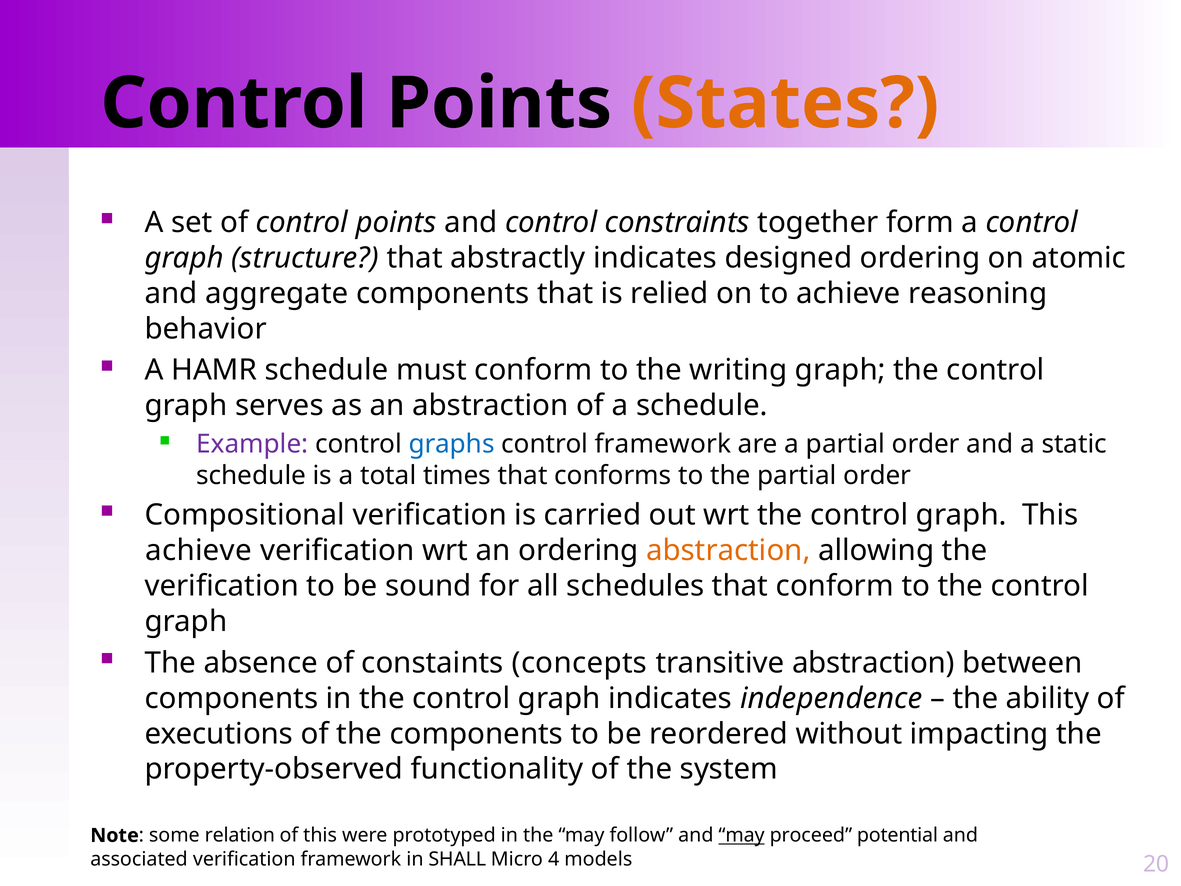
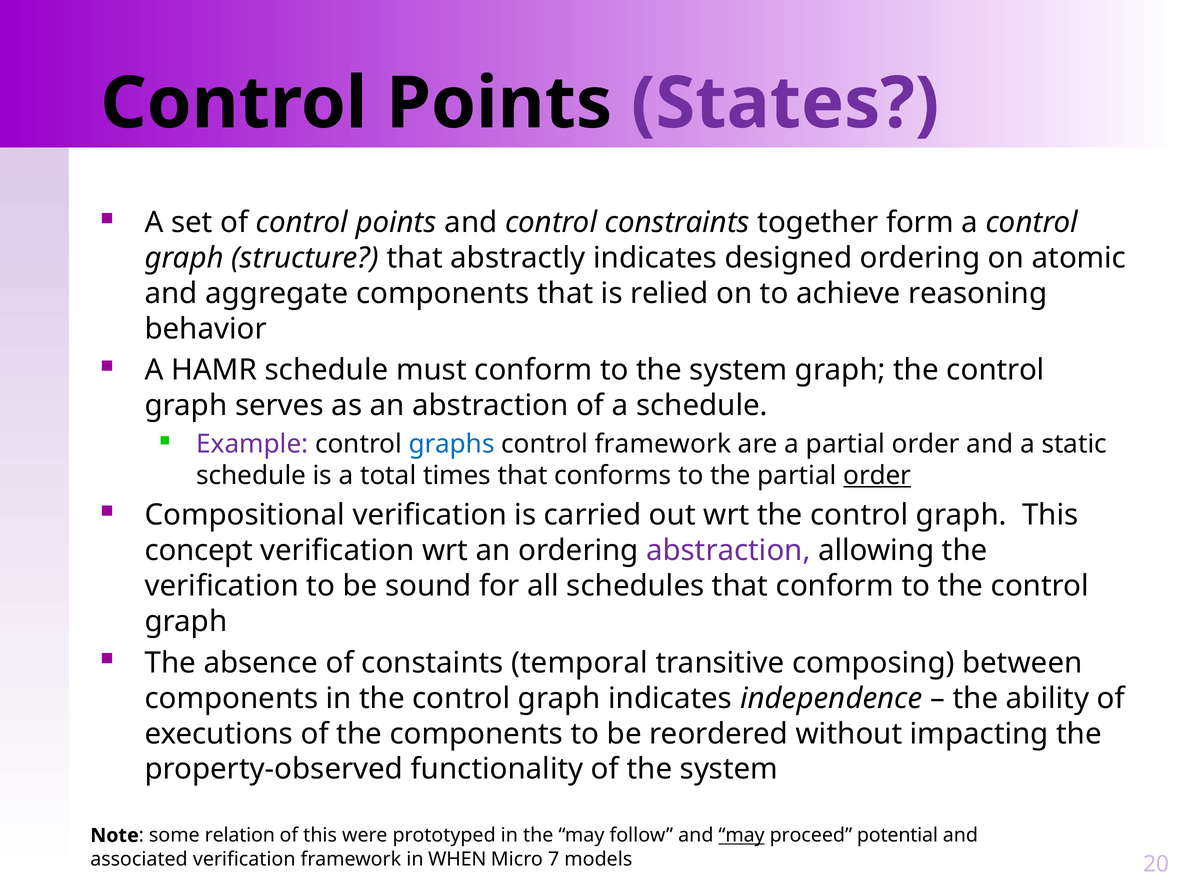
States colour: orange -> purple (785, 103)
to the writing: writing -> system (738, 370)
order underline: none -> present (877, 476)
achieve: achieve -> concept (199, 551)
abstraction colour: orange -> purple (728, 551)
concepts: concepts -> temporal (580, 663)
transitive abstraction: abstraction -> composing (873, 663)
SHALL: SHALL -> WHEN (457, 859)
4: 4 -> 7 (554, 859)
